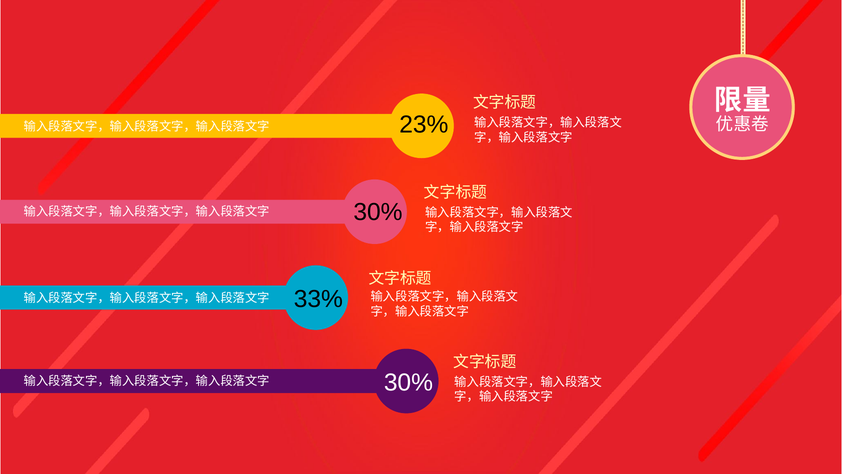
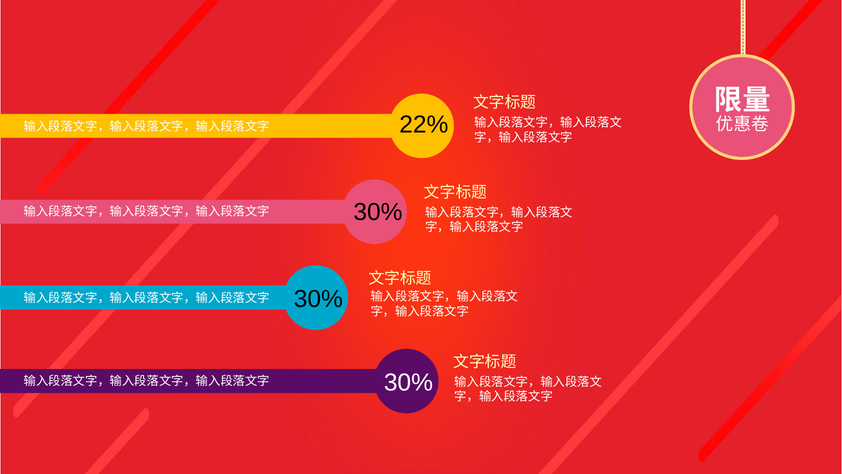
23%: 23% -> 22% (424, 125)
33%: 33% -> 30% (318, 299)
